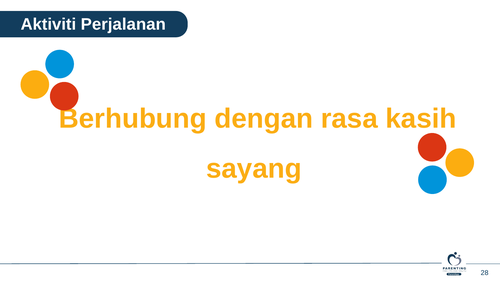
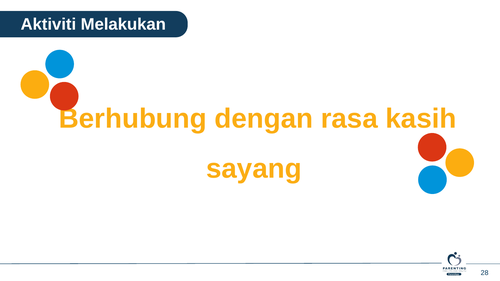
Perjalanan: Perjalanan -> Melakukan (123, 24)
